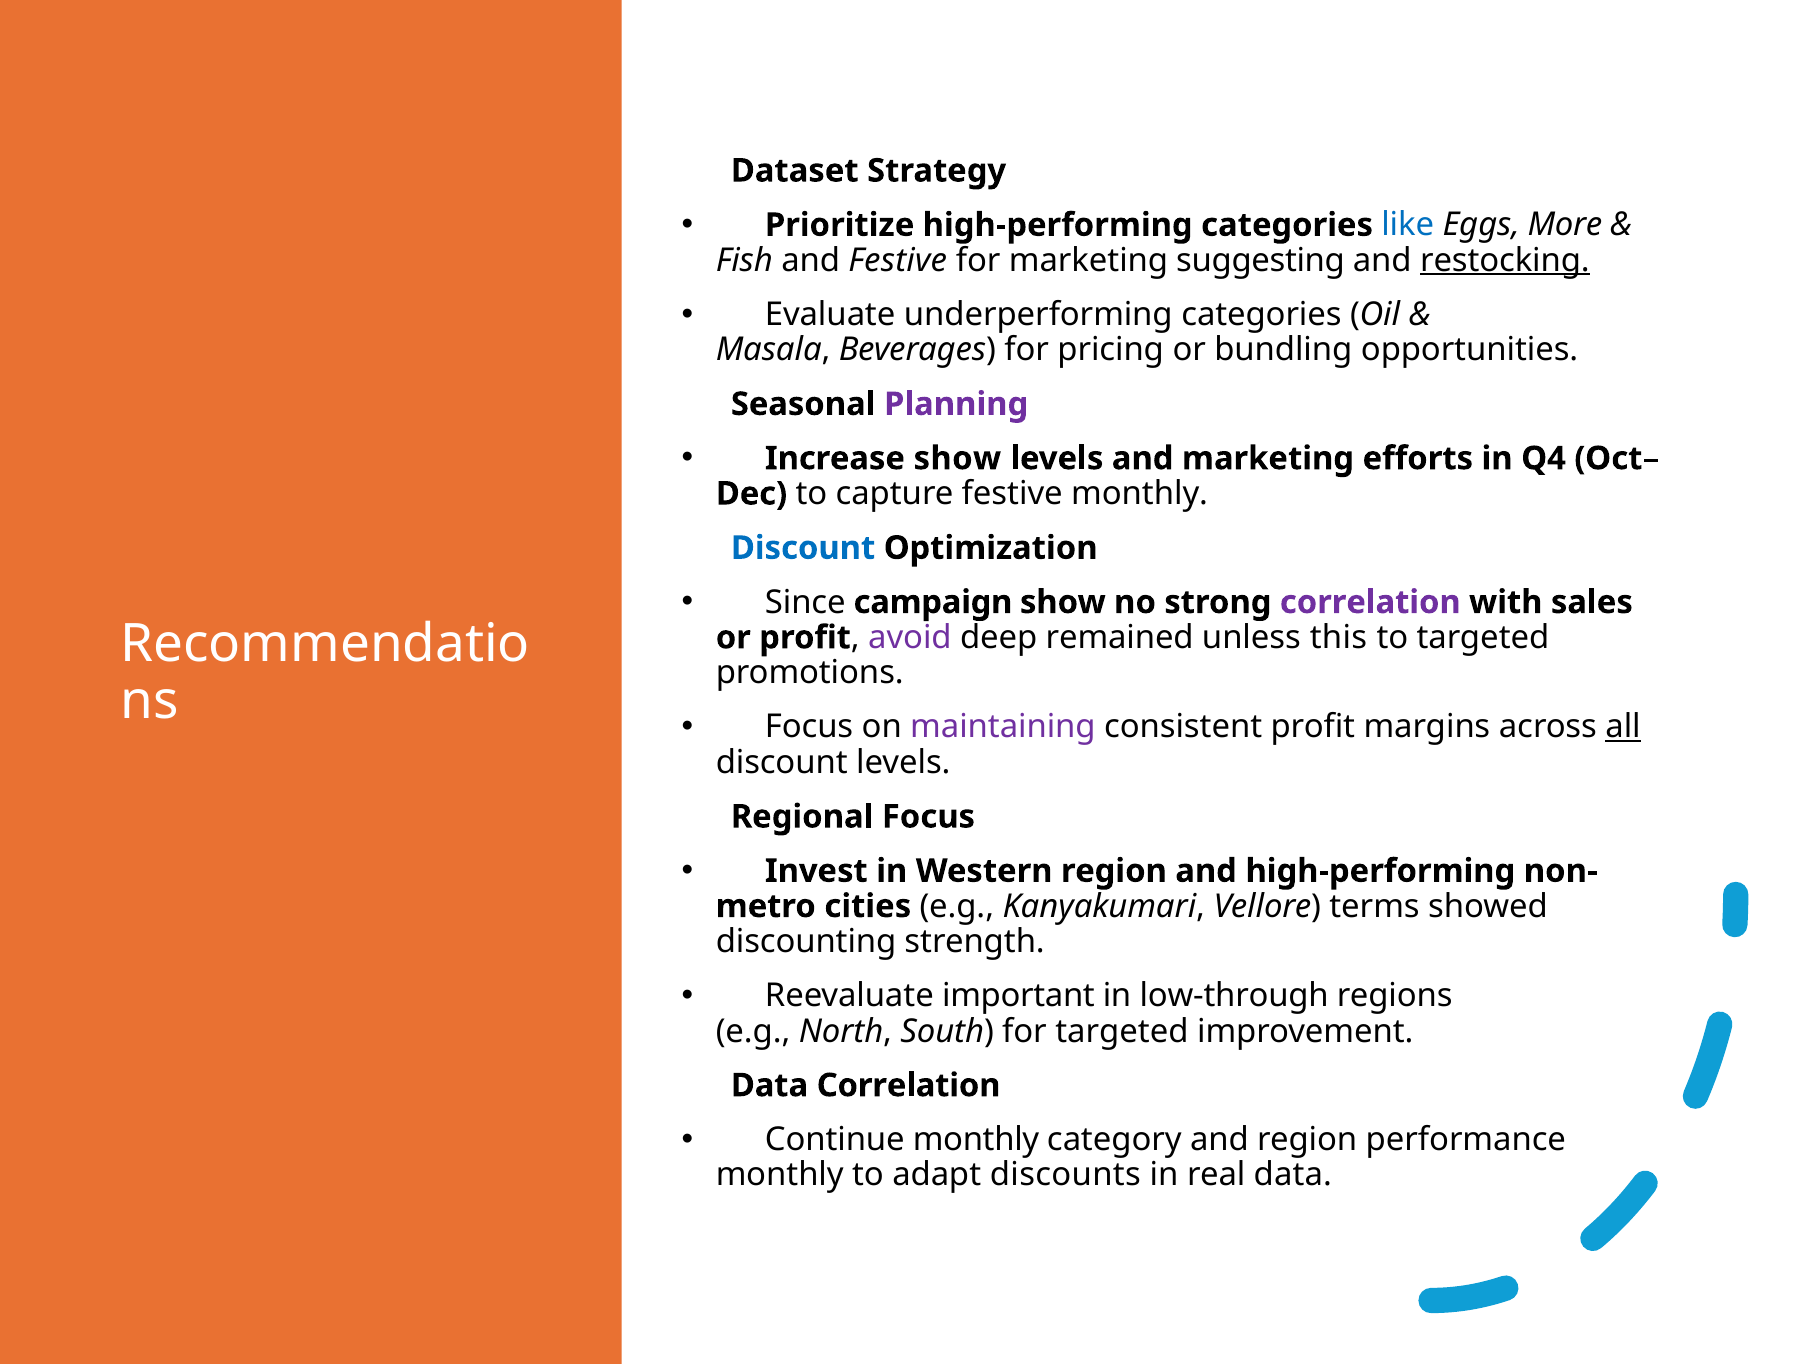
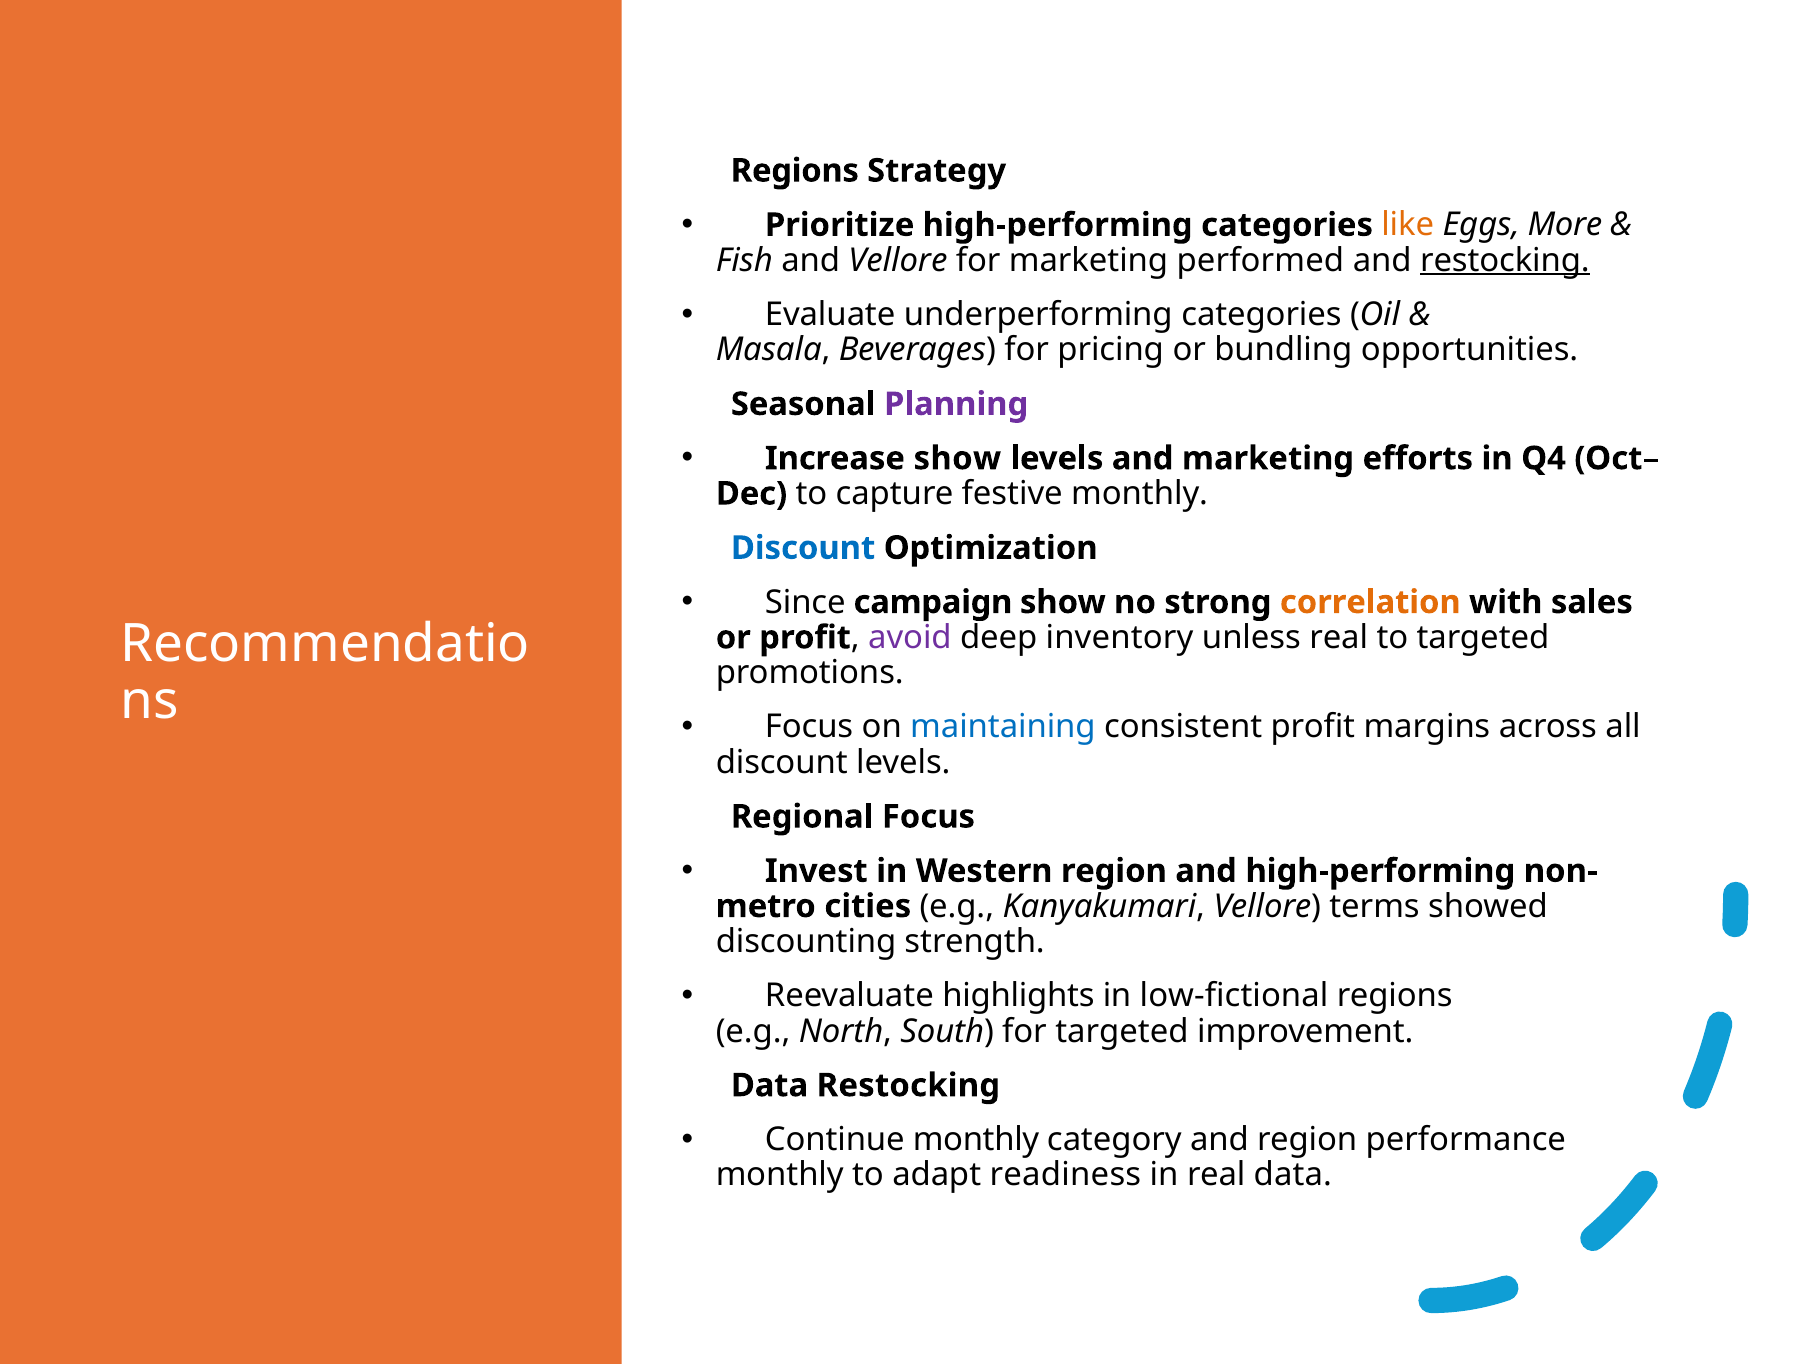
Dataset: Dataset -> Regions (795, 171)
like colour: blue -> orange (1408, 225)
and Festive: Festive -> Vellore (898, 260)
suggesting: suggesting -> performed (1260, 260)
correlation colour: purple -> orange (1370, 602)
remained: remained -> inventory (1119, 638)
unless this: this -> real (1339, 638)
maintaining colour: purple -> blue (1003, 727)
all underline: present -> none (1623, 727)
important: important -> highlights (1018, 996)
low-through: low-through -> low-fictional (1234, 996)
Data Correlation: Correlation -> Restocking (908, 1086)
discounts: discounts -> readiness (1065, 1175)
